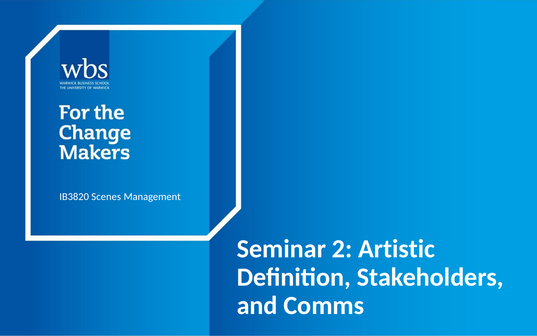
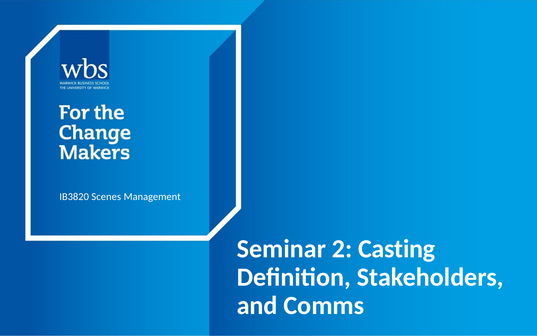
Artistic: Artistic -> Casting (397, 249)
